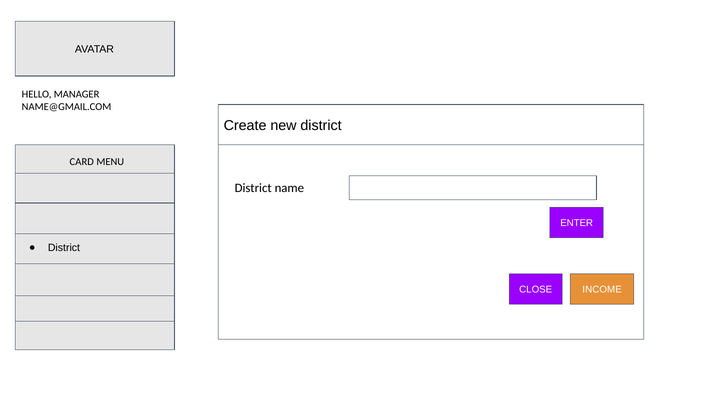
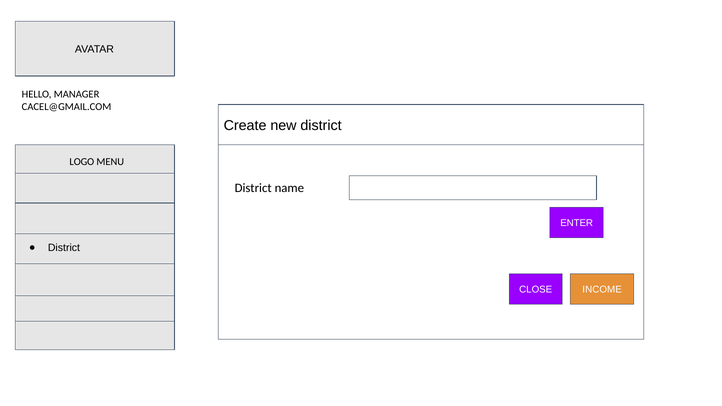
NAME@GMAIL.COM: NAME@GMAIL.COM -> CACEL@GMAIL.COM (67, 107)
CARD: CARD -> LOGO (82, 162)
